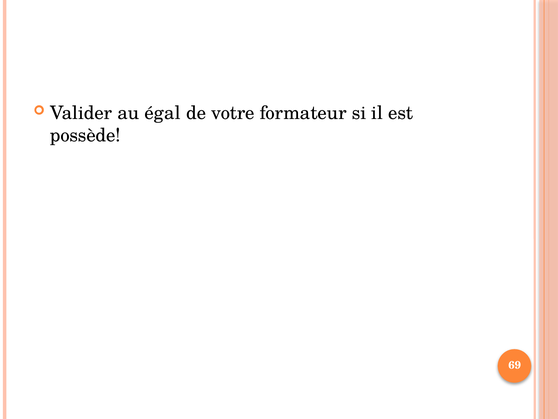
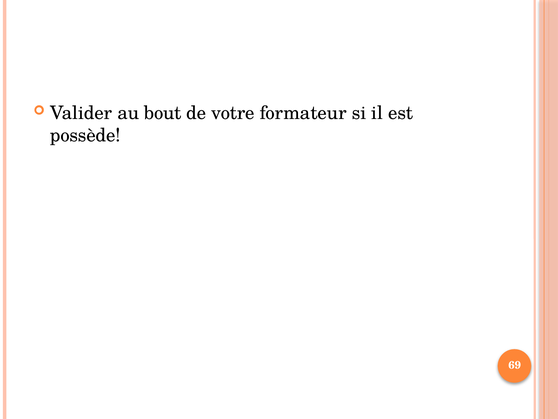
égal: égal -> bout (163, 113)
